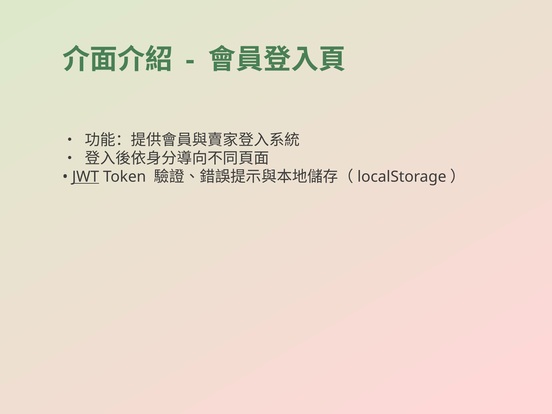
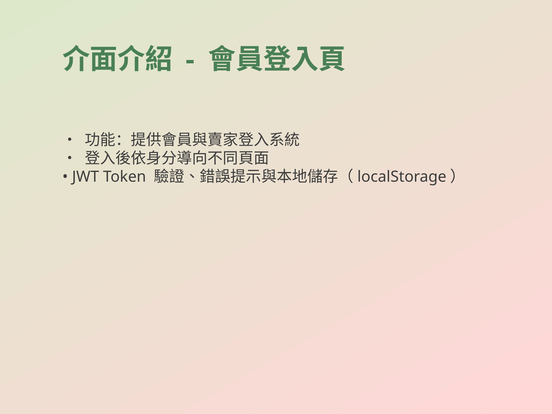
JWT underline: present -> none (86, 177)
